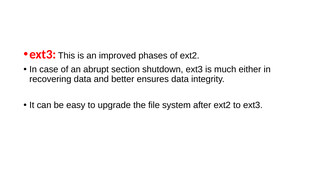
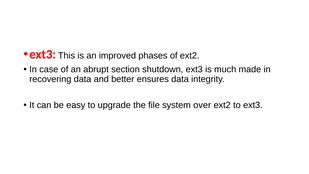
either: either -> made (250, 69)
after: after -> over (202, 105)
